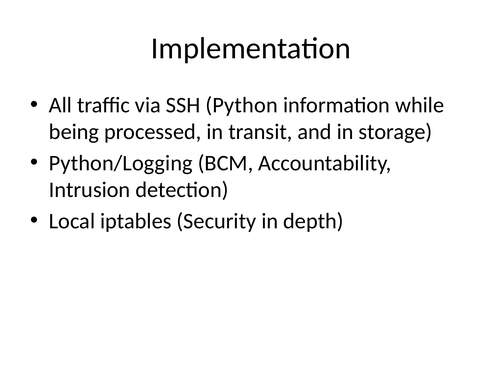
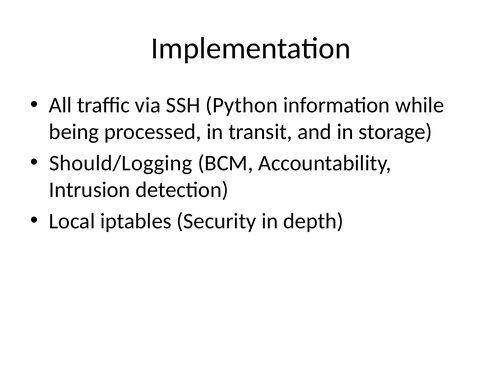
Python/Logging: Python/Logging -> Should/Logging (121, 163)
